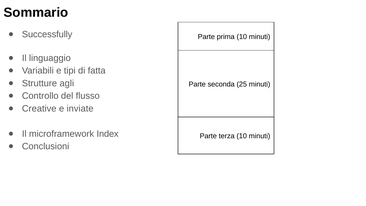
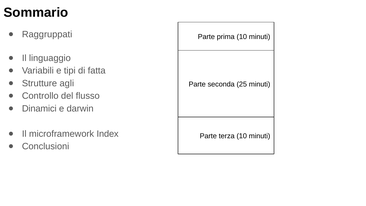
Successfully: Successfully -> Raggruppati (47, 34)
Creative: Creative -> Dinamici (39, 108)
inviate: inviate -> darwin (80, 108)
